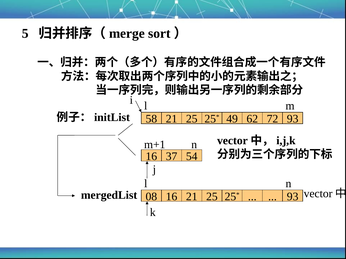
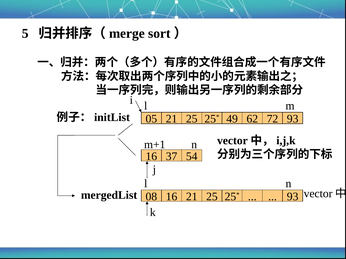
58: 58 -> 05 (151, 119)
